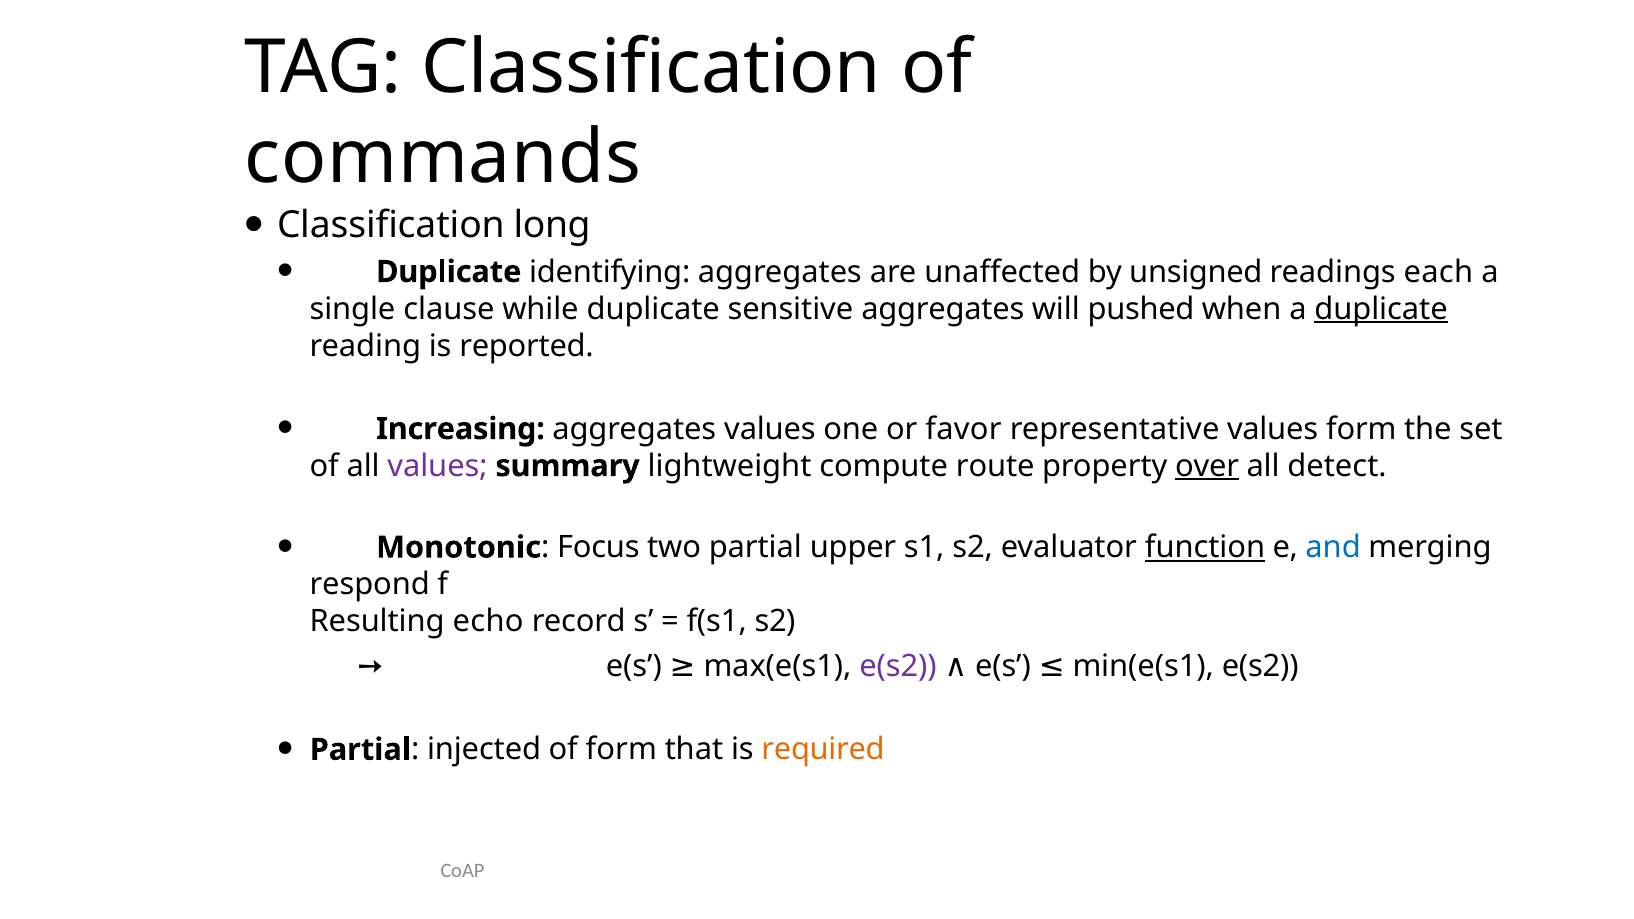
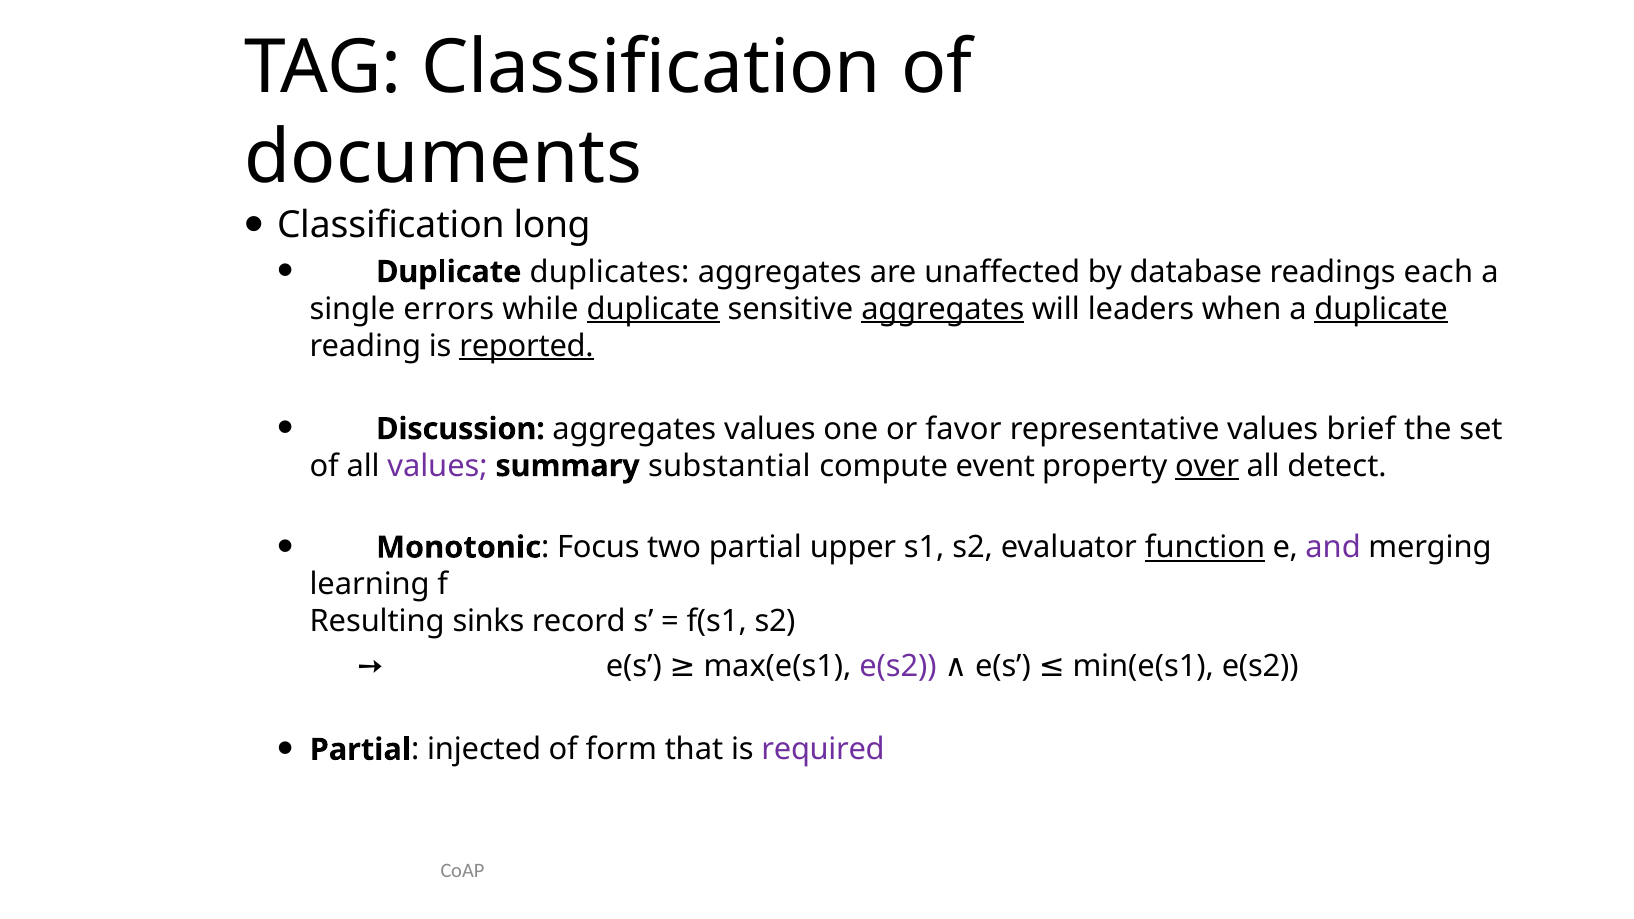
commands: commands -> documents (443, 158)
identifying: identifying -> duplicates (609, 272)
unsigned: unsigned -> database (1196, 272)
clause: clause -> errors (449, 309)
duplicate underline: none -> present (653, 309)
aggregates underline: none -> present (943, 309)
pushed: pushed -> leaders (1141, 309)
reported underline: none -> present (527, 346)
Increasing: Increasing -> Discussion (460, 429)
values form: form -> brief (1361, 429)
lightweight: lightweight -> substantial (729, 466)
route: route -> event (995, 466)
and colour: blue -> purple (1333, 548)
respond: respond -> learning (370, 585)
echo: echo -> sinks (489, 622)
required colour: orange -> purple (823, 750)
